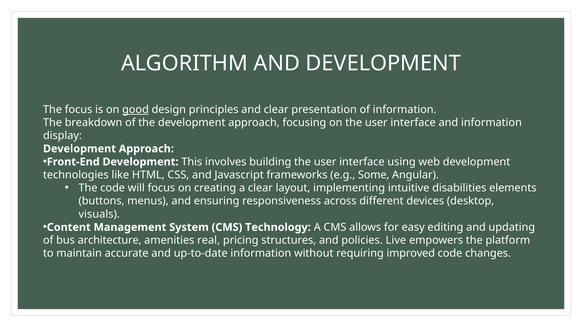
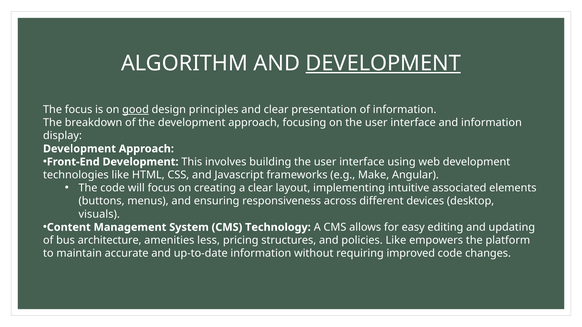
DEVELOPMENT underline: none -> present (383, 63)
Some: Some -> Make (374, 175)
disabilities: disabilities -> associated (459, 188)
real: real -> less (209, 241)
policies Live: Live -> Like (396, 241)
